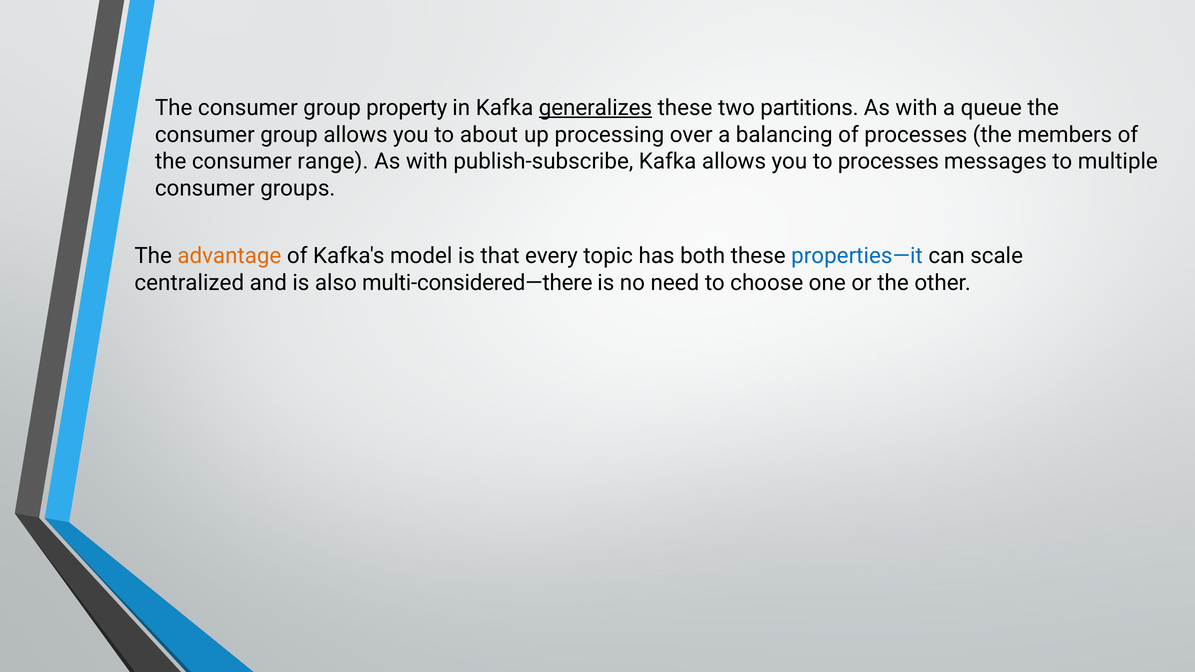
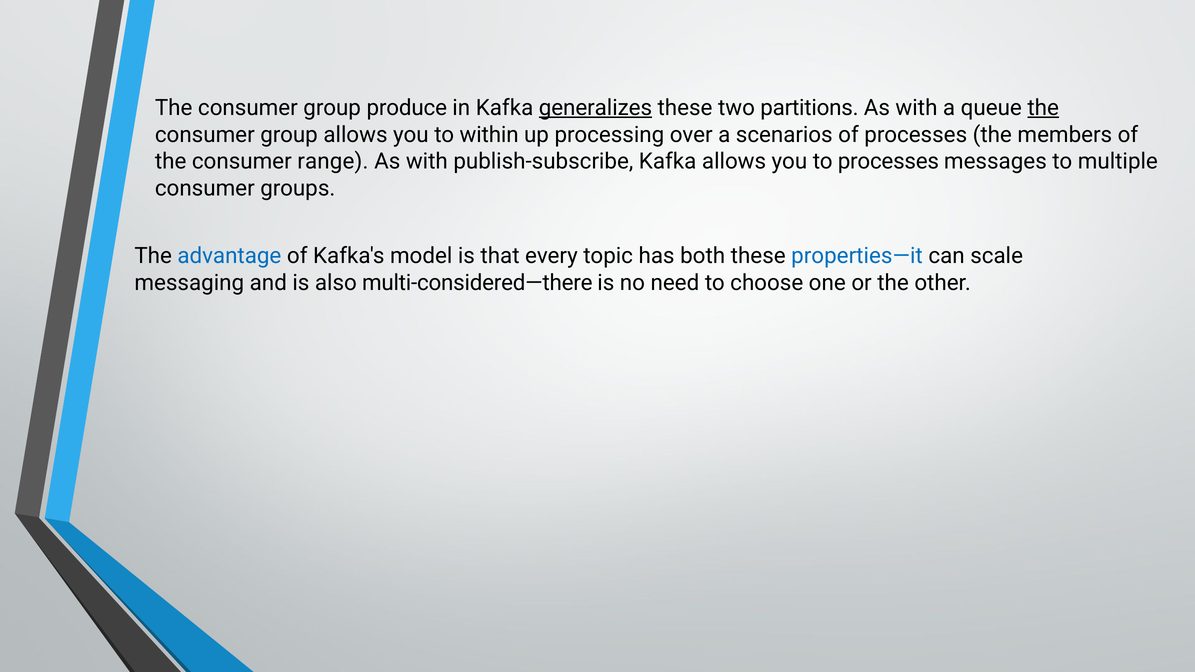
property: property -> produce (407, 108)
the underline: none -> present (1043, 108)
about: about -> within (489, 135)
balancing: balancing -> scenarios (784, 135)
advantage colour: orange -> blue (229, 256)
centralized: centralized -> messaging (189, 283)
